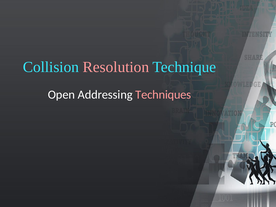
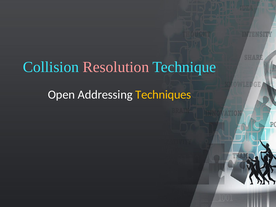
Techniques colour: pink -> yellow (163, 95)
